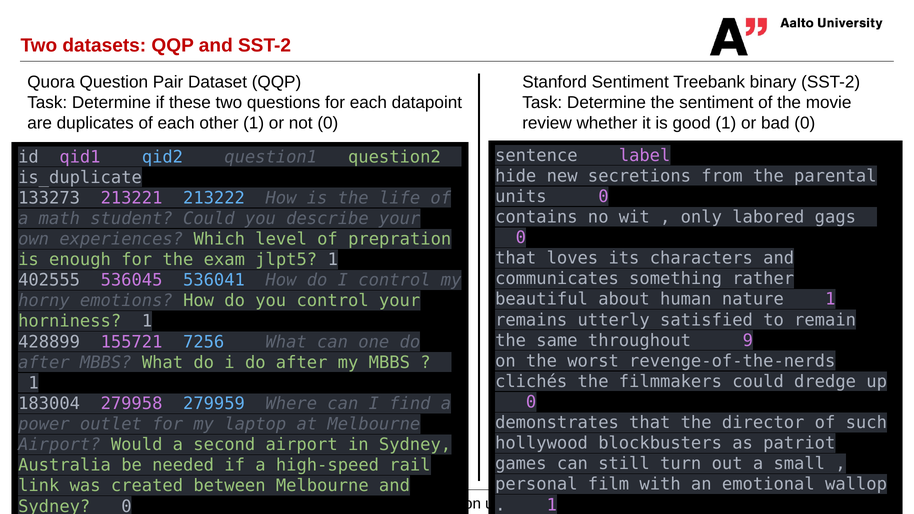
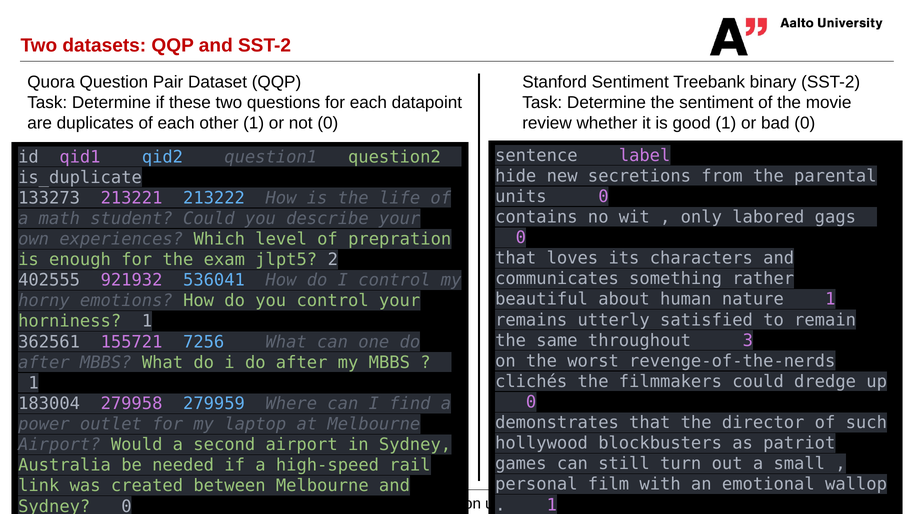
jlpt5 1: 1 -> 2 (333, 260)
536045: 536045 -> 921932 (132, 280)
9: 9 -> 3 (748, 340)
428899: 428899 -> 362561 (49, 342)
